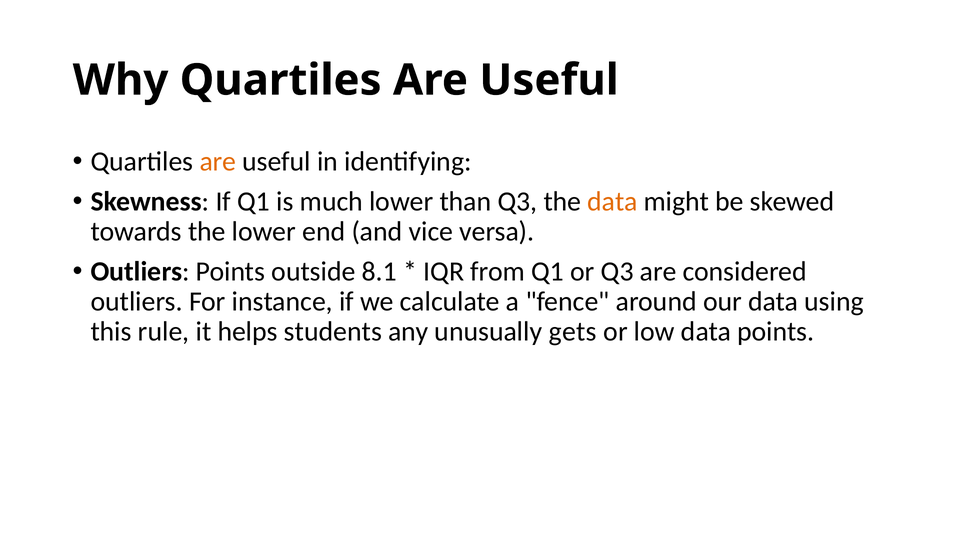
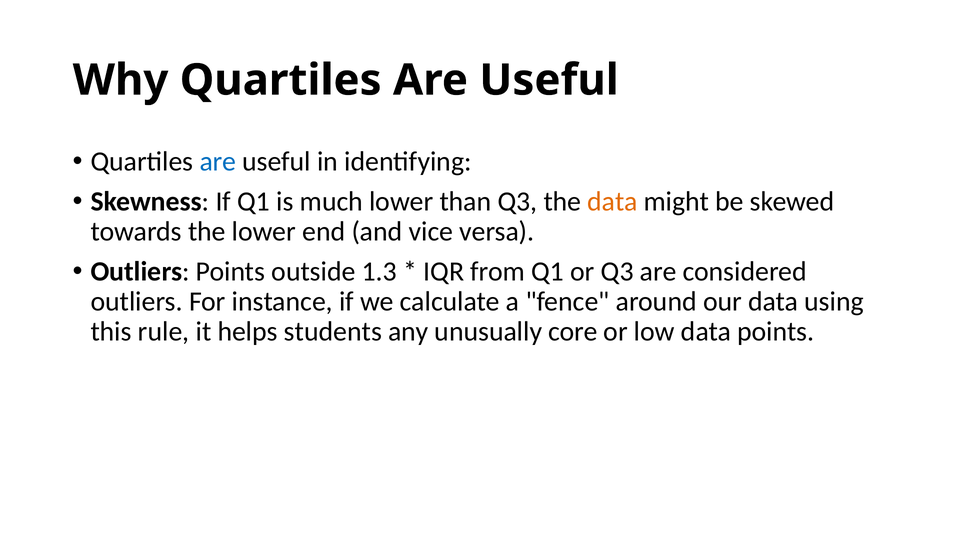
are colour: orange -> blue (218, 161)
8.1: 8.1 -> 1.3 (379, 271)
gets: gets -> core (573, 331)
